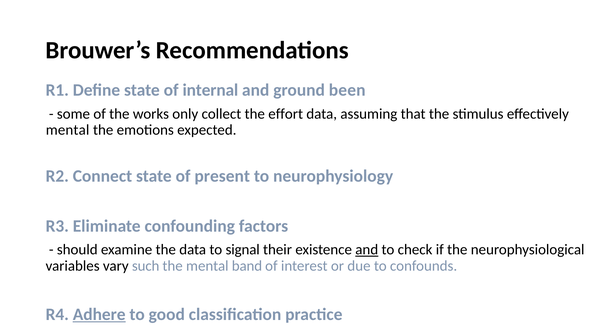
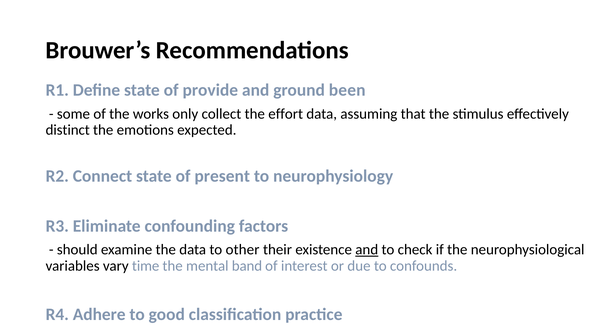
internal: internal -> provide (210, 90)
mental: mental -> distinct (68, 130)
signal: signal -> other (243, 250)
such: such -> time (146, 266)
Adhere underline: present -> none (99, 315)
